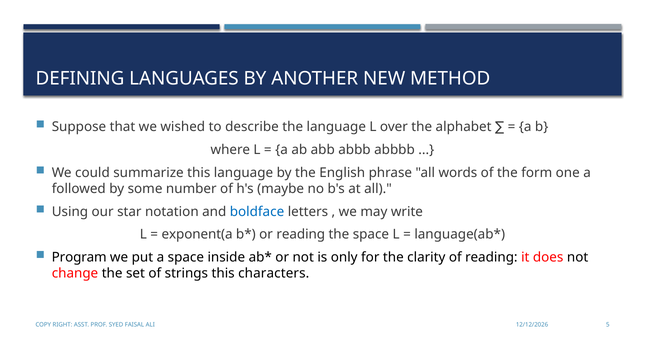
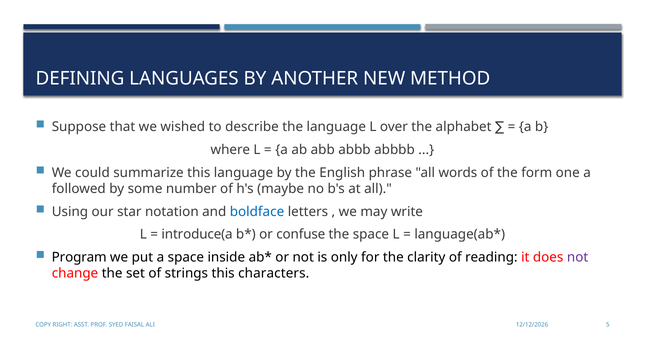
exponent(a: exponent(a -> introduce(a (197, 234)
or reading: reading -> confuse (301, 234)
not colour: black -> purple (578, 257)
